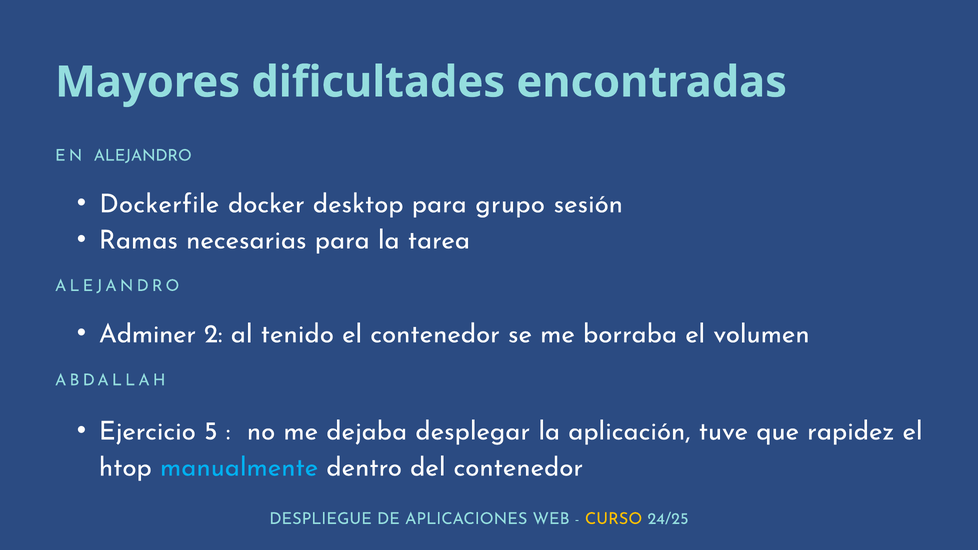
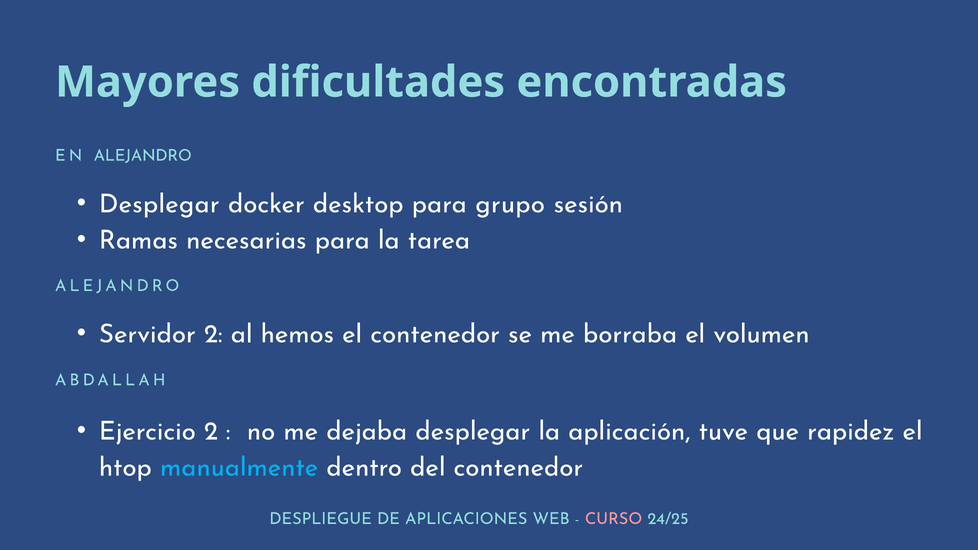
Dockerfile: Dockerfile -> Desplegar (159, 204)
Adminer: Adminer -> Servidor (147, 334)
tenido: tenido -> hemos (297, 334)
Ejercicio 5: 5 -> 2 (211, 431)
CURSO colour: yellow -> pink (614, 519)
